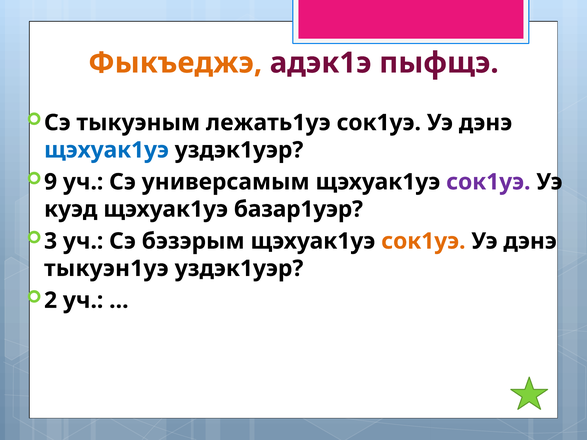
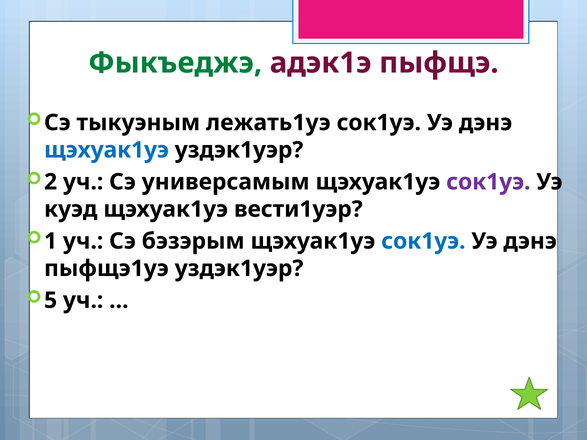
Фыкъеджэ colour: orange -> green (175, 63)
9: 9 -> 2 (51, 182)
базар1уэр: базар1уэр -> вести1уэр (298, 209)
3: 3 -> 1 (51, 241)
сок1уэ colour: orange -> blue (423, 241)
тыкуэн1уэ: тыкуэн1уэ -> пыфщэ1уэ (106, 269)
2: 2 -> 5 (51, 301)
